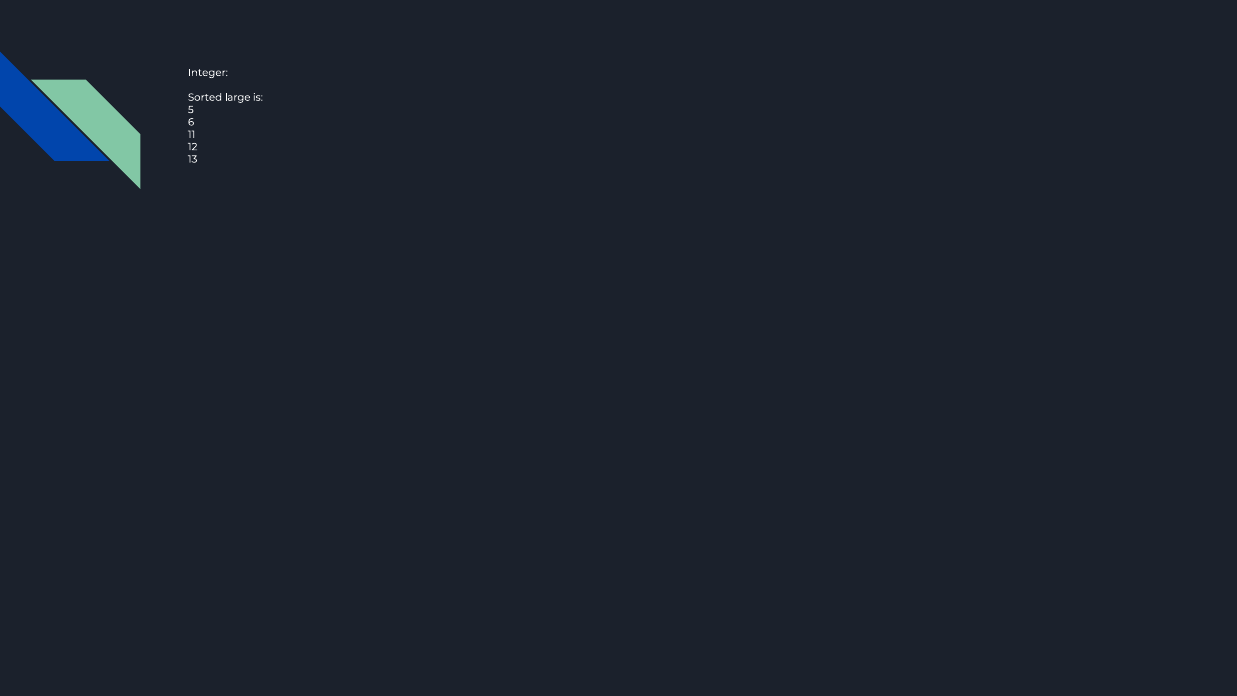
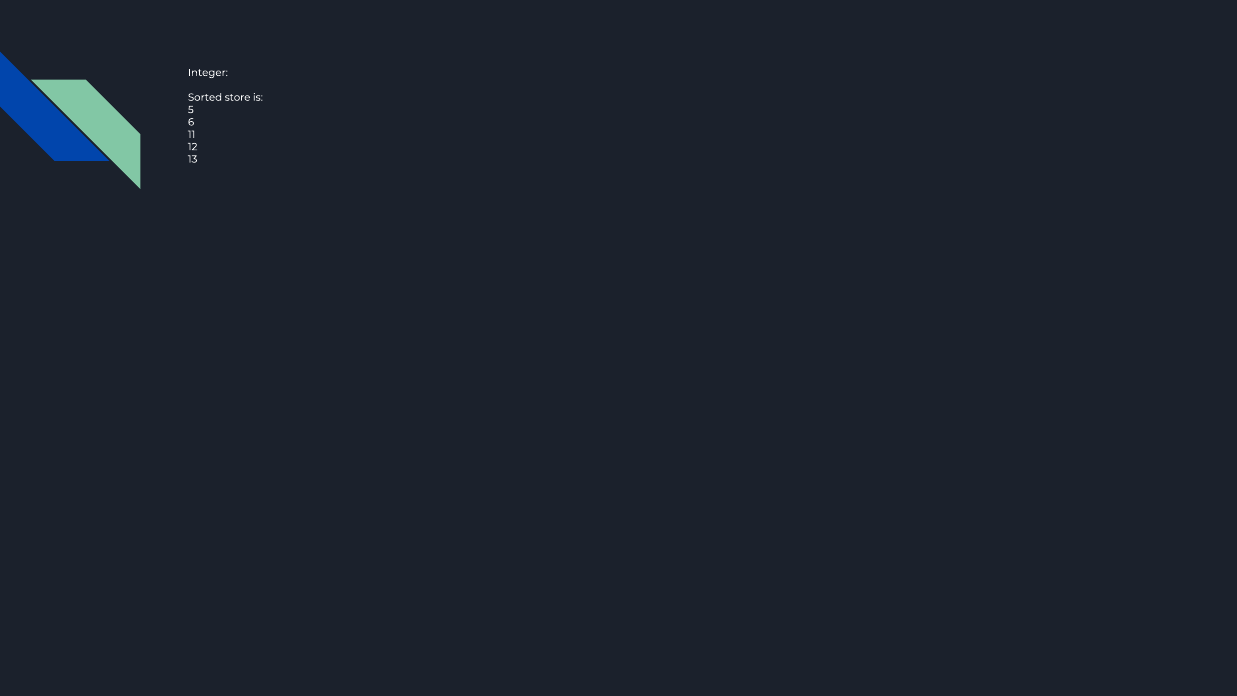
large: large -> store (238, 97)
